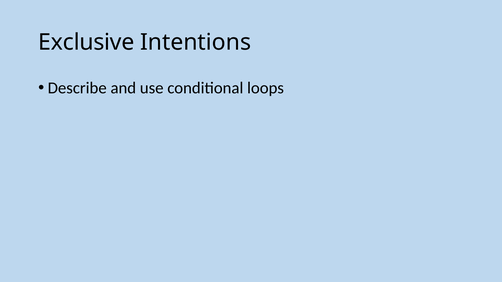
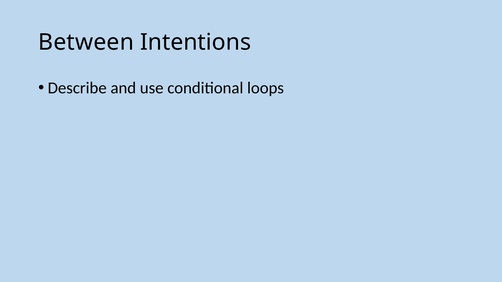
Exclusive: Exclusive -> Between (86, 42)
